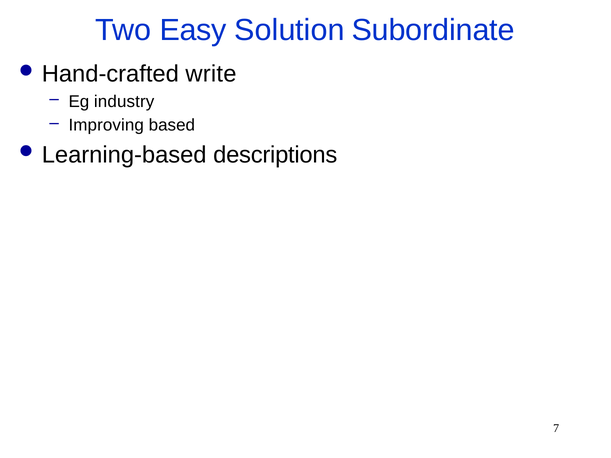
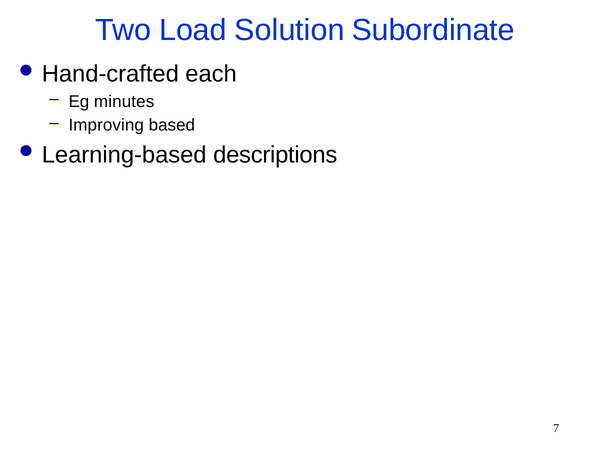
Easy: Easy -> Load (193, 30)
write: write -> each (211, 74)
industry: industry -> minutes (124, 102)
